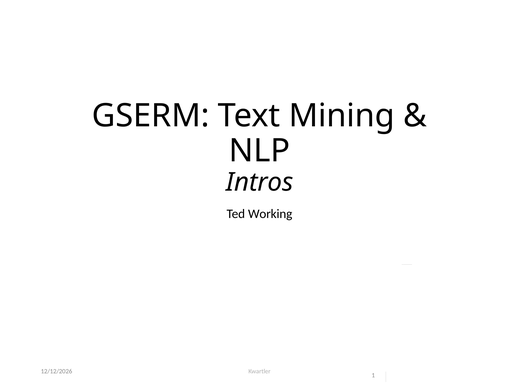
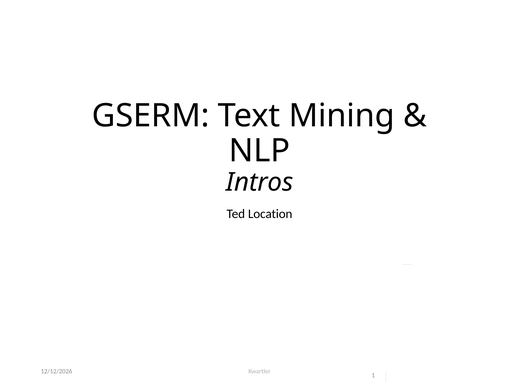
Working: Working -> Location (270, 214)
